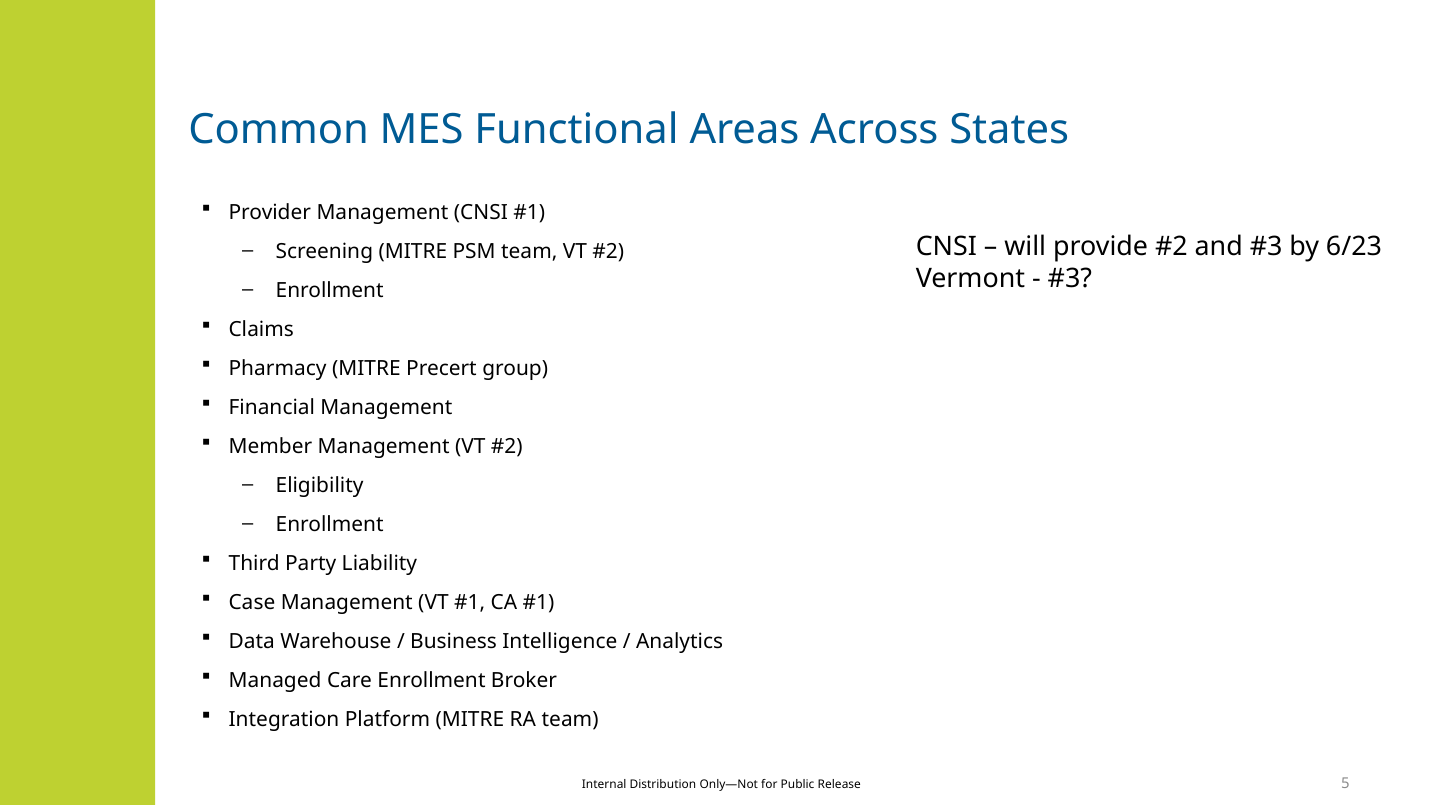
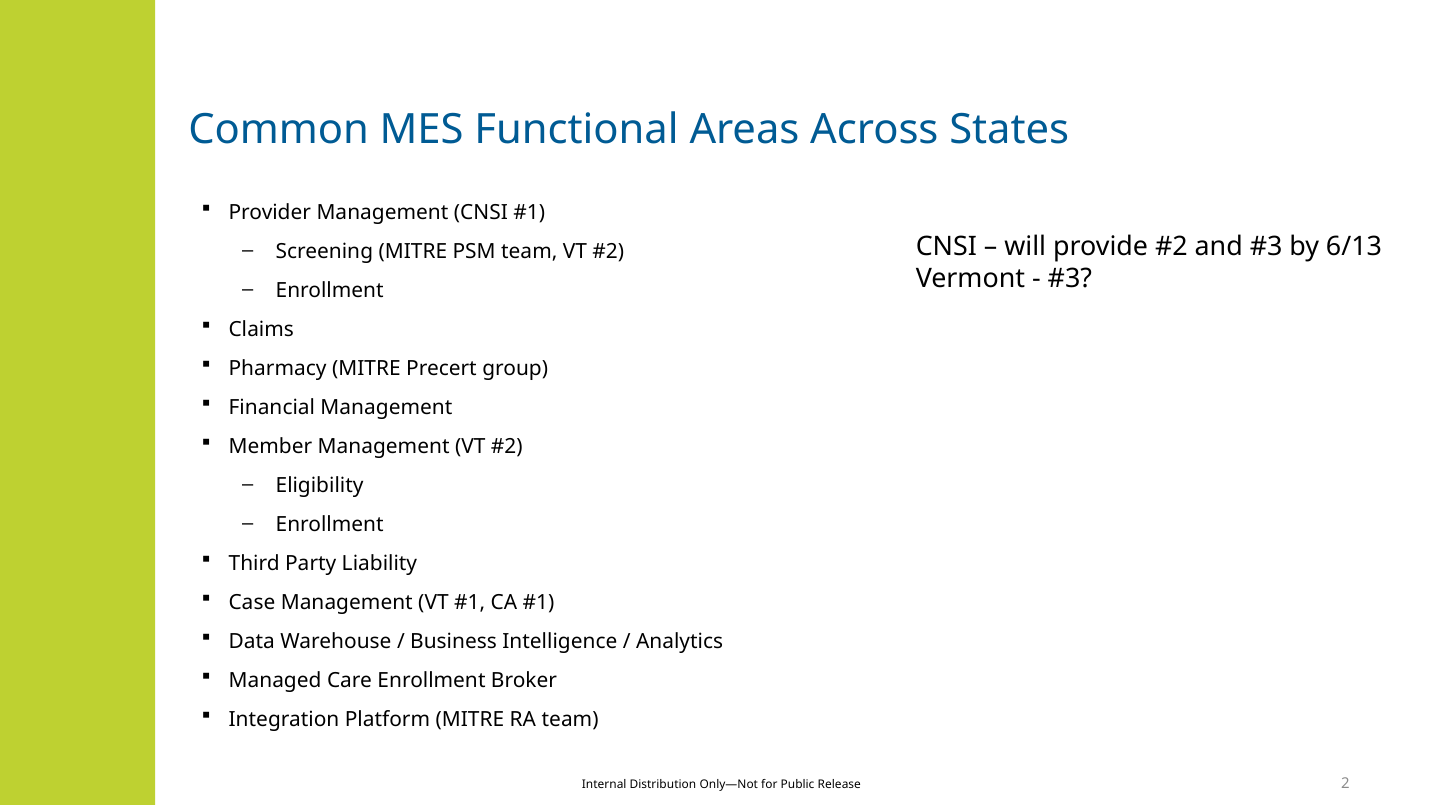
6/23: 6/23 -> 6/13 (1354, 247)
5: 5 -> 2 (1345, 784)
